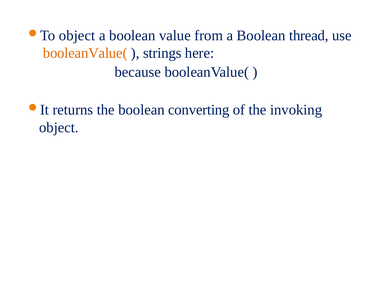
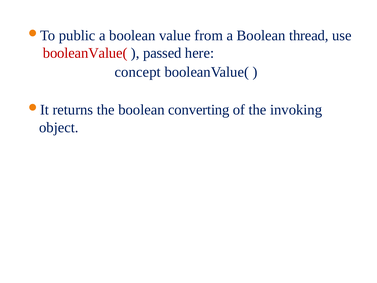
object: object -> public (77, 35)
booleanValue( colour: orange -> red (85, 53)
strings: strings -> passed (162, 53)
because: because -> concept (138, 72)
